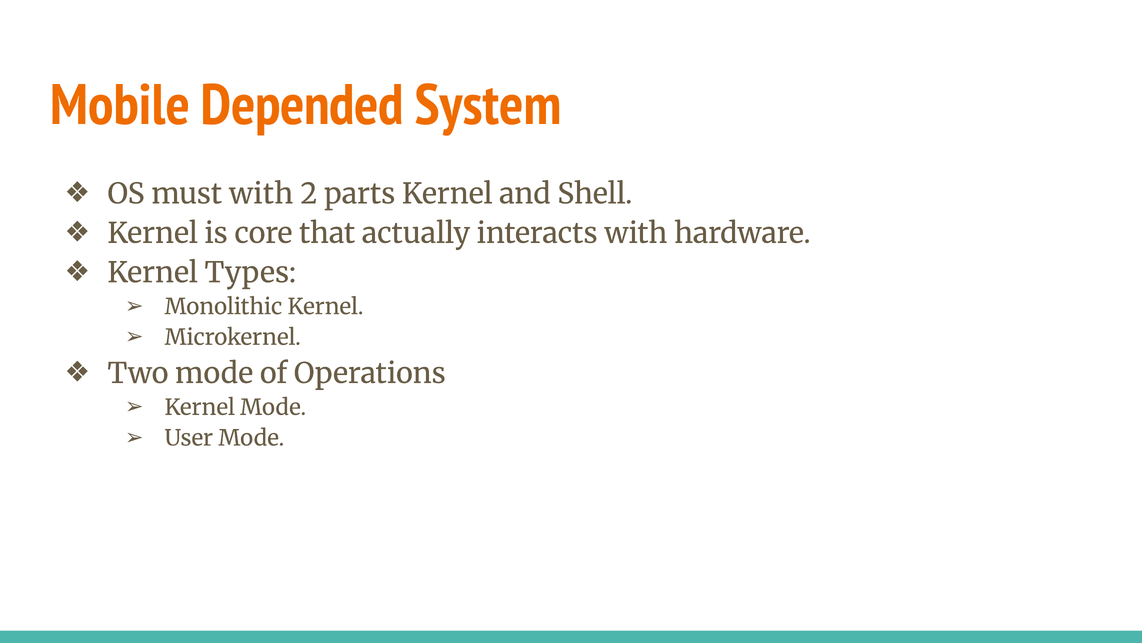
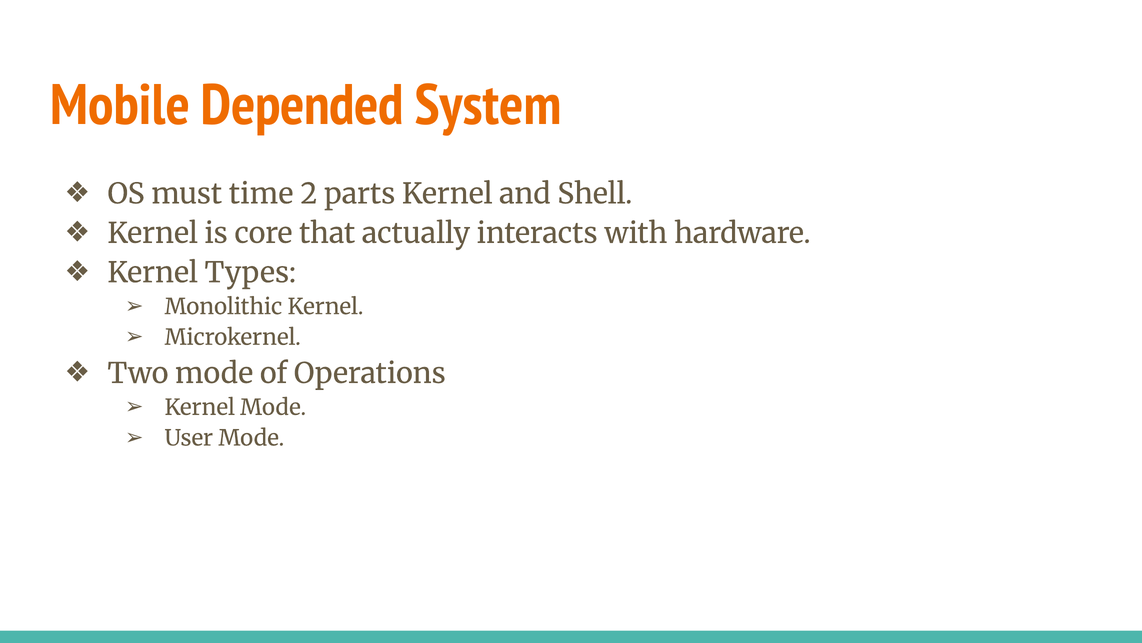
must with: with -> time (261, 194)
